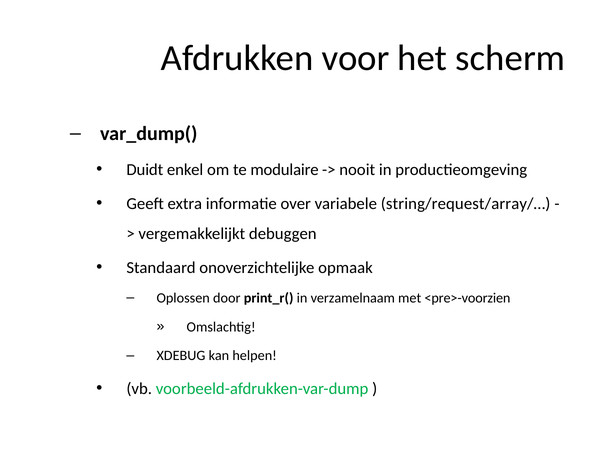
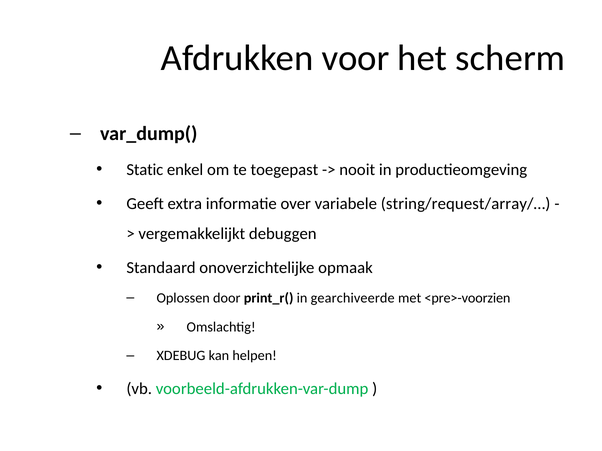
Duidt: Duidt -> Static (145, 170)
modulaire: modulaire -> toegepast (284, 170)
verzamelnaam: verzamelnaam -> gearchiveerde (353, 298)
